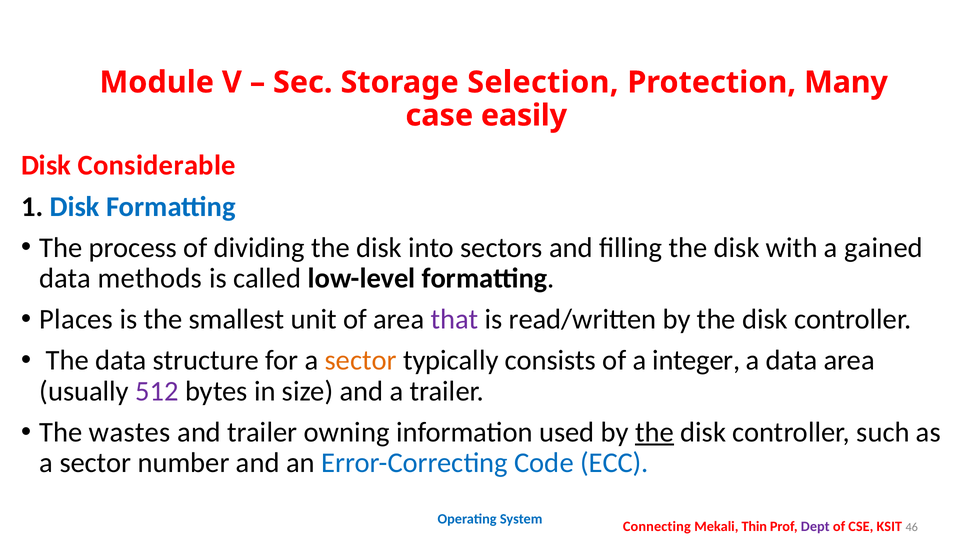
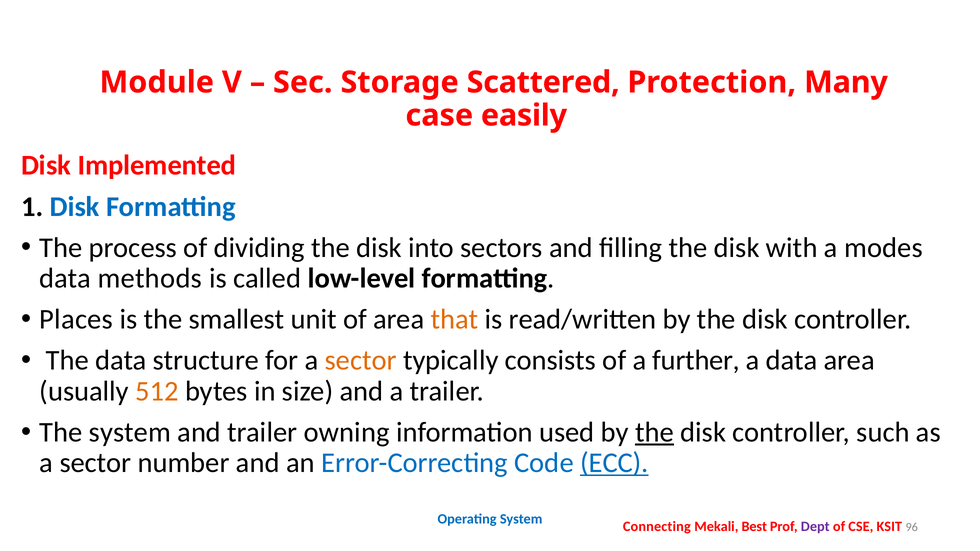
Selection: Selection -> Scattered (543, 82)
Considerable: Considerable -> Implemented (157, 166)
gained: gained -> modes (884, 248)
that colour: purple -> orange (455, 320)
integer: integer -> further (696, 361)
512 colour: purple -> orange (157, 391)
The wastes: wastes -> system (130, 432)
ECC underline: none -> present (614, 463)
Thin: Thin -> Best (754, 527)
46: 46 -> 96 (912, 527)
